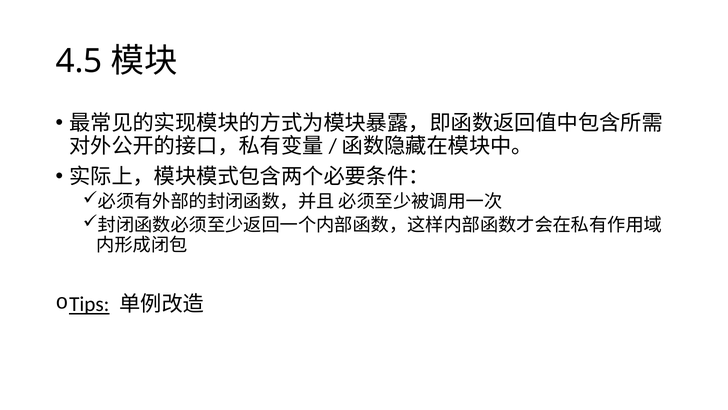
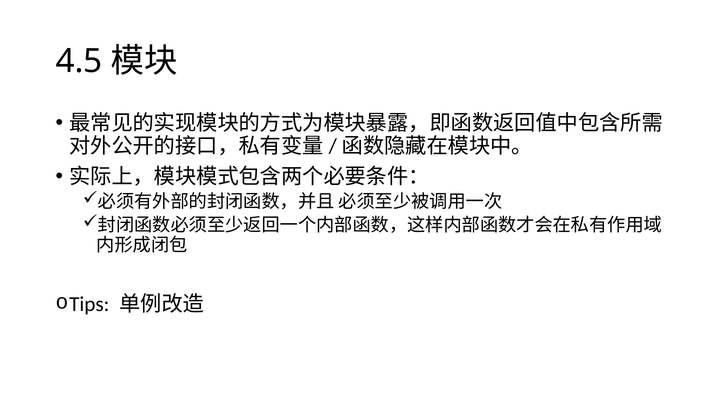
Tips underline: present -> none (89, 304)
